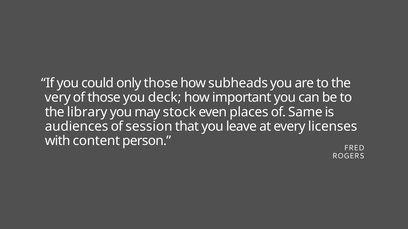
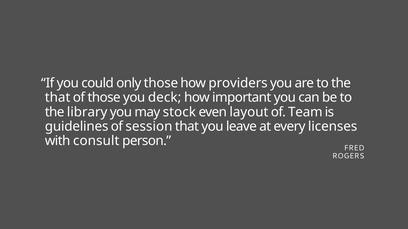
subheads: subheads -> providers (238, 83)
very: very -> that (58, 98)
places: places -> layout (249, 112)
Same: Same -> Team (305, 112)
audiences: audiences -> guidelines (77, 127)
content: content -> consult (96, 141)
